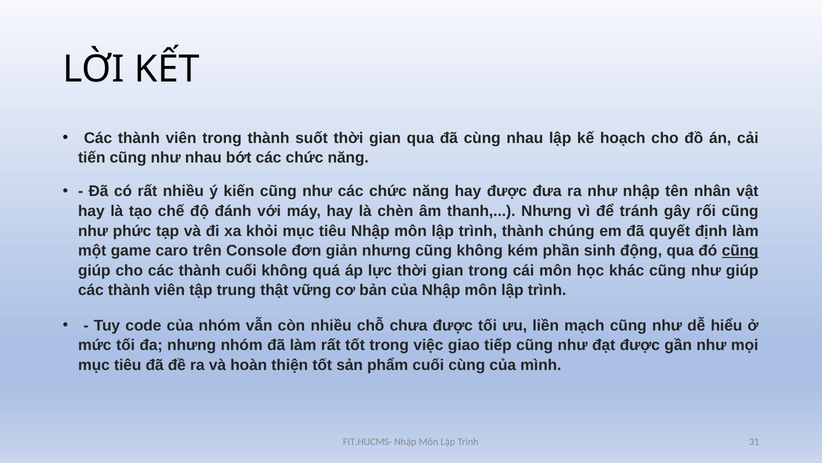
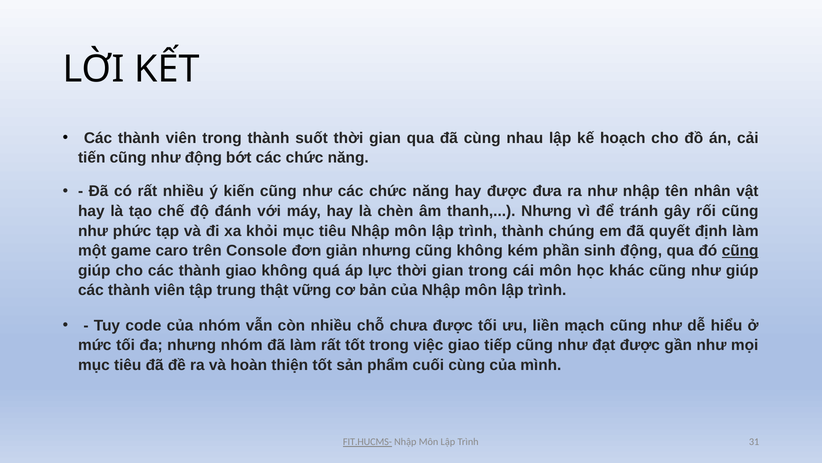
như nhau: nhau -> động (203, 158)
thành cuối: cuối -> giao (241, 270)
FIT.HUCMS- underline: none -> present (367, 441)
